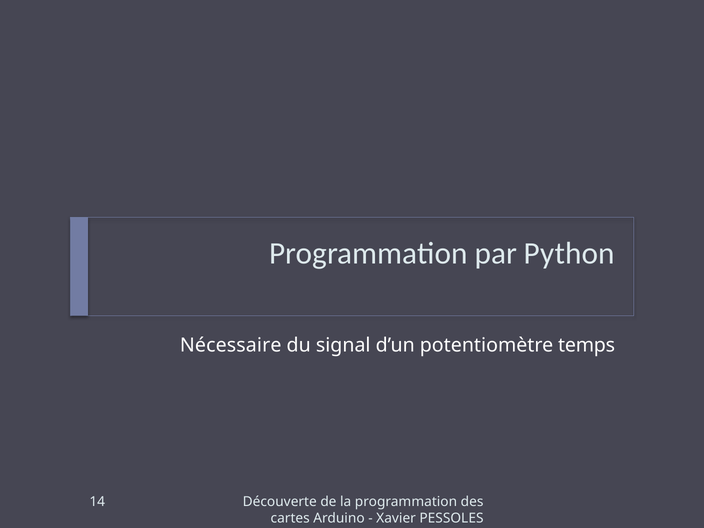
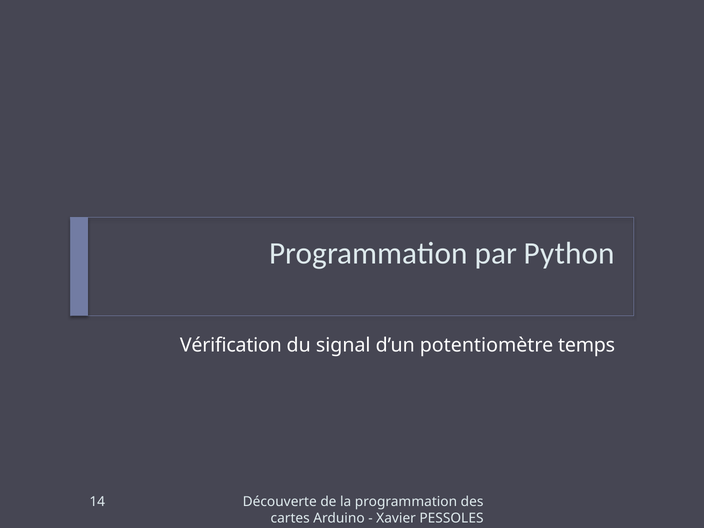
Nécessaire: Nécessaire -> Vérification (231, 345)
